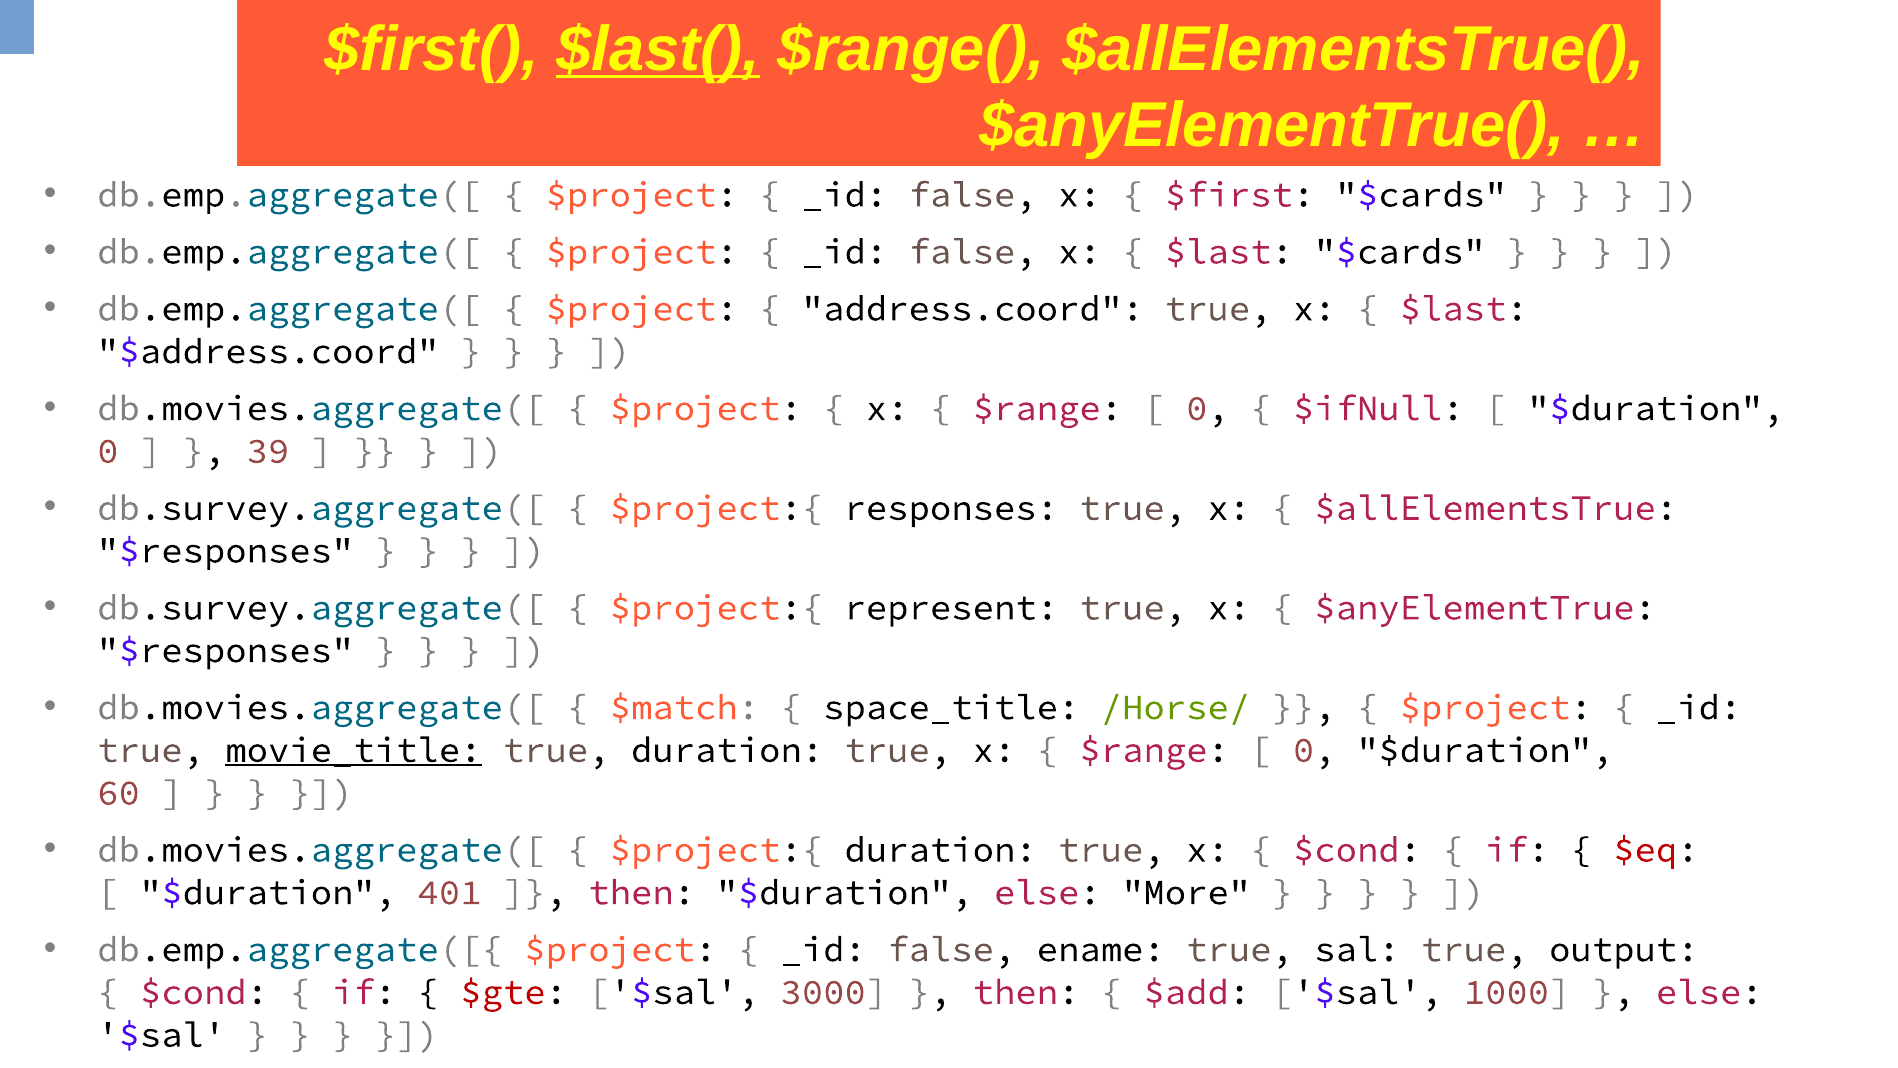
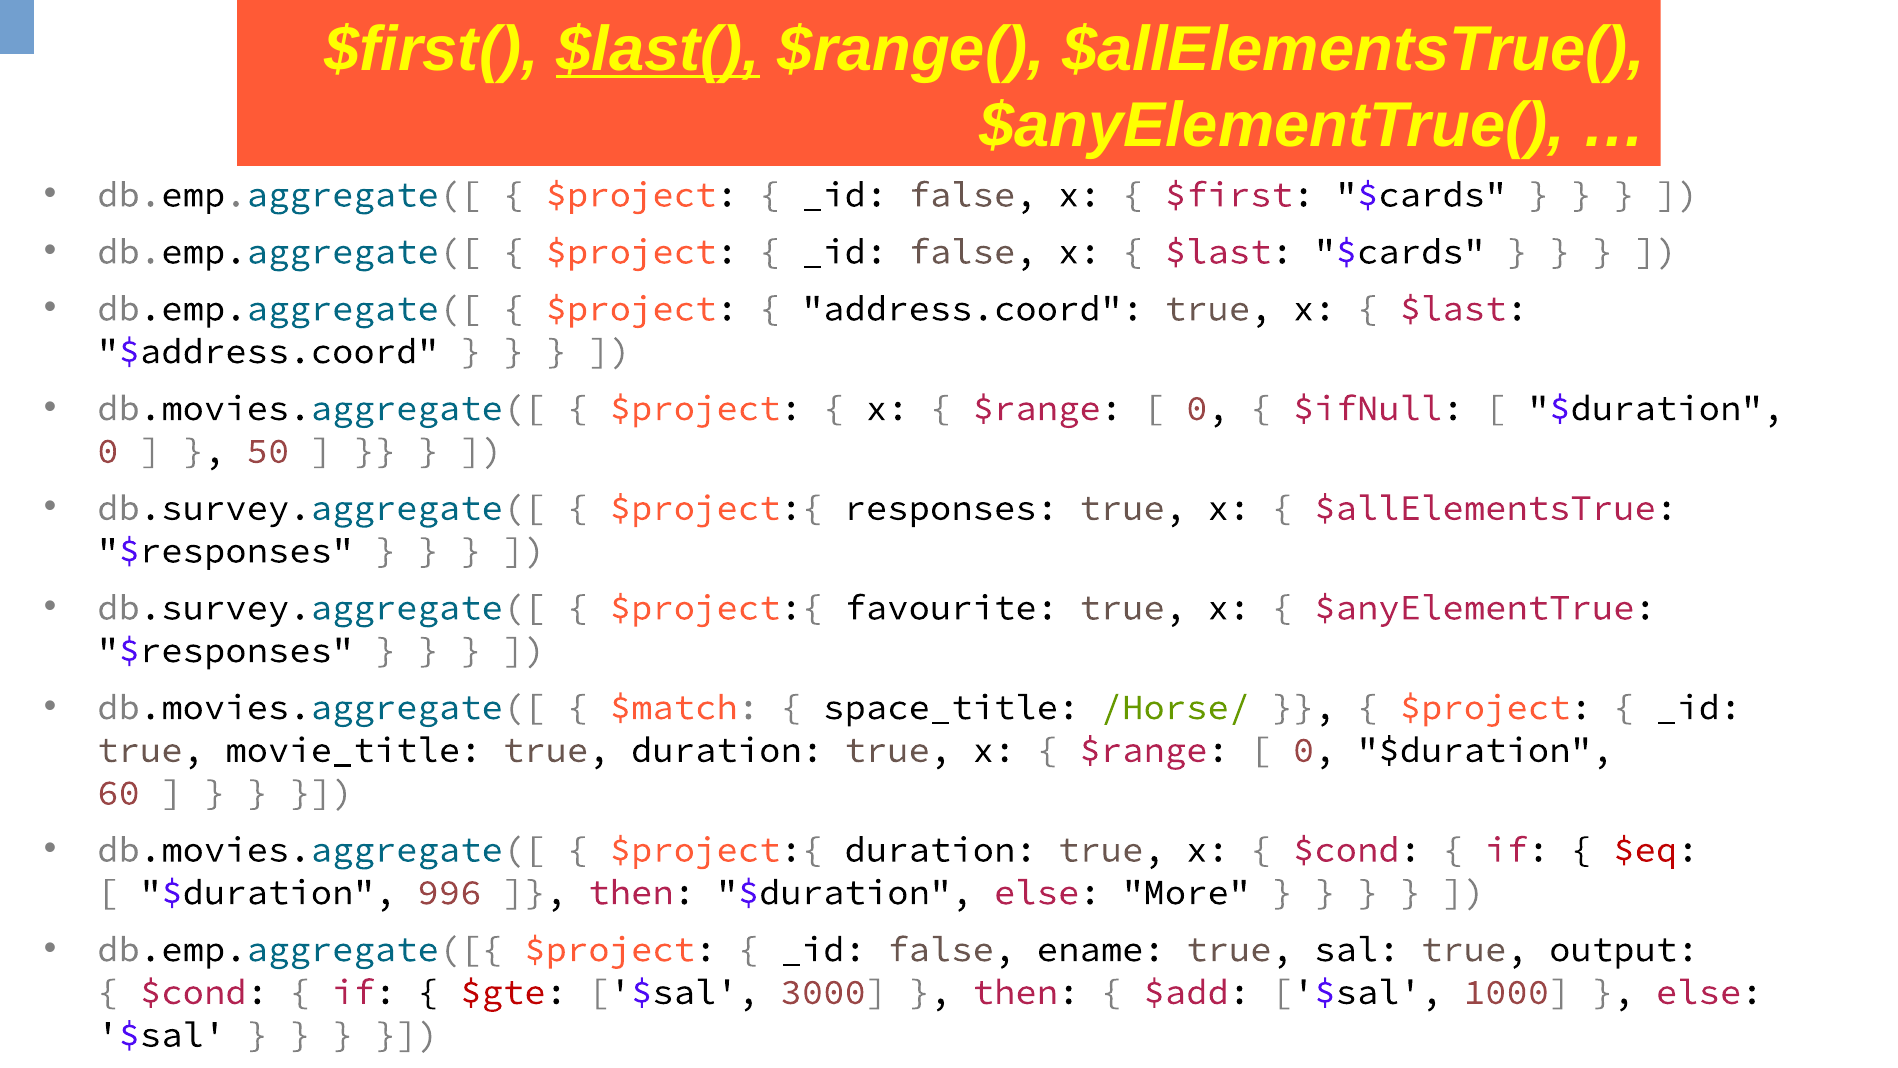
39: 39 -> 50 (268, 451)
represent: represent -> favourite (951, 607)
movie_title underline: present -> none (353, 750)
401: 401 -> 996 (449, 892)
